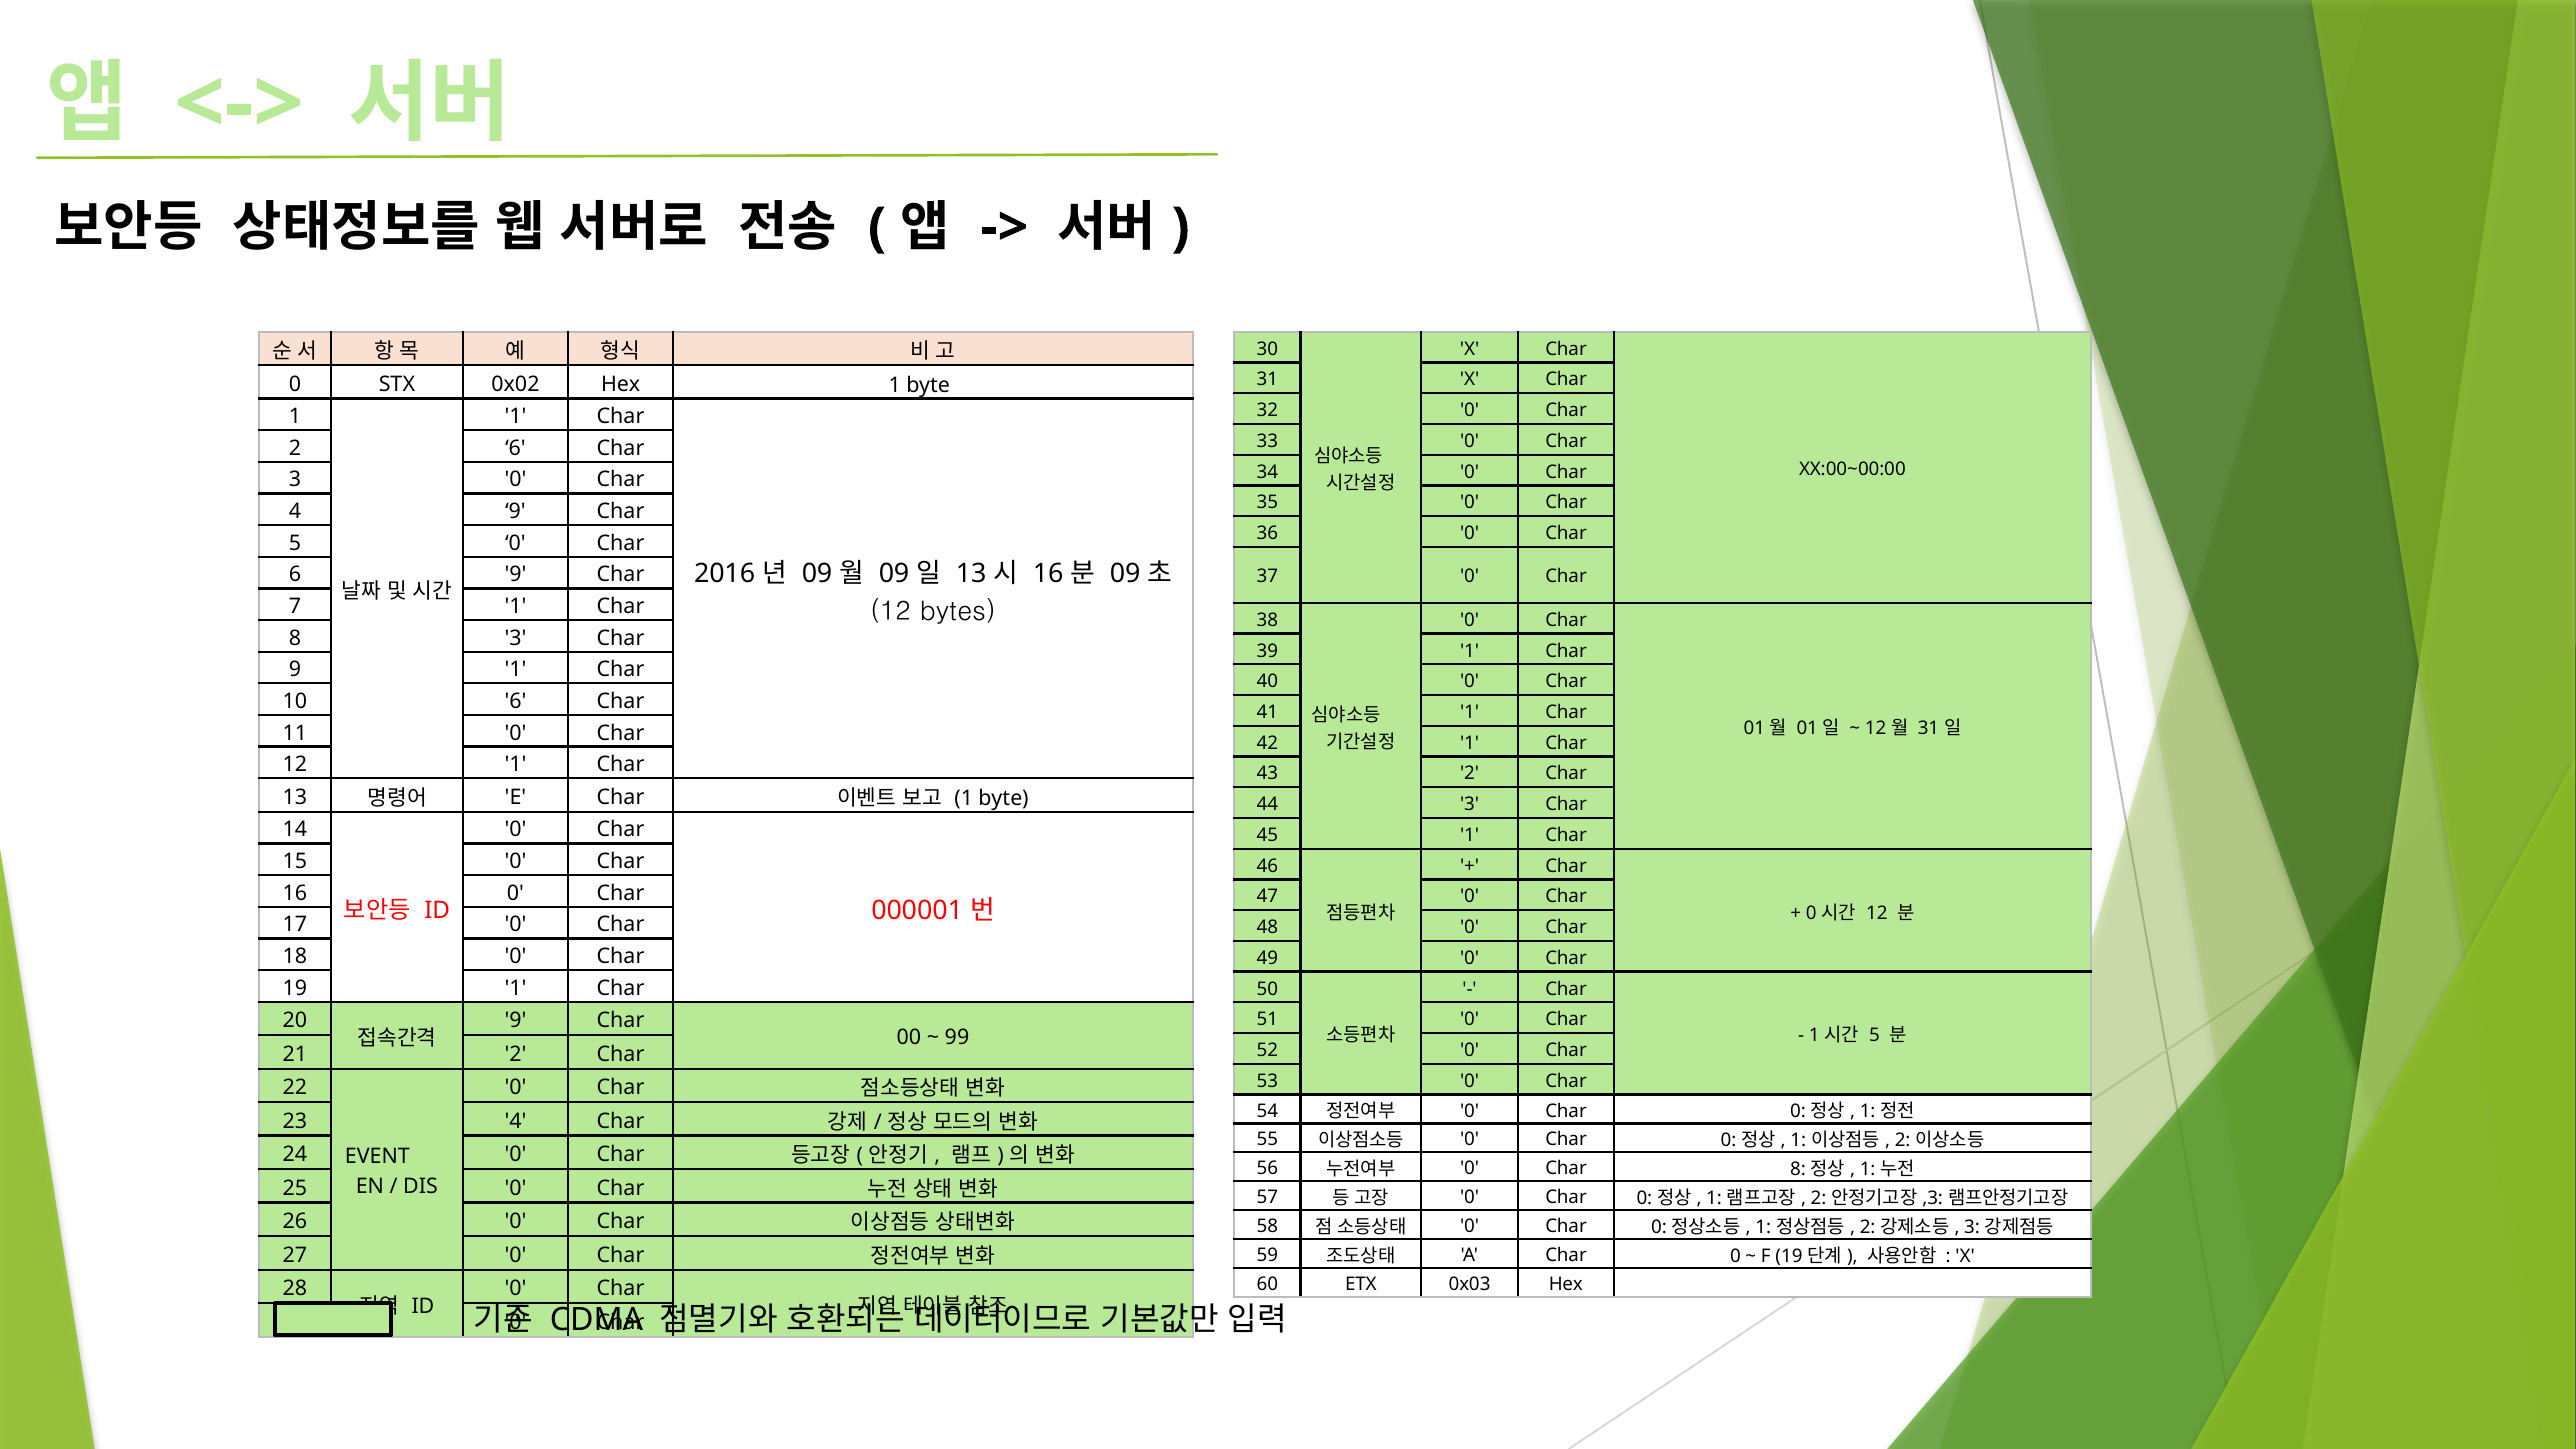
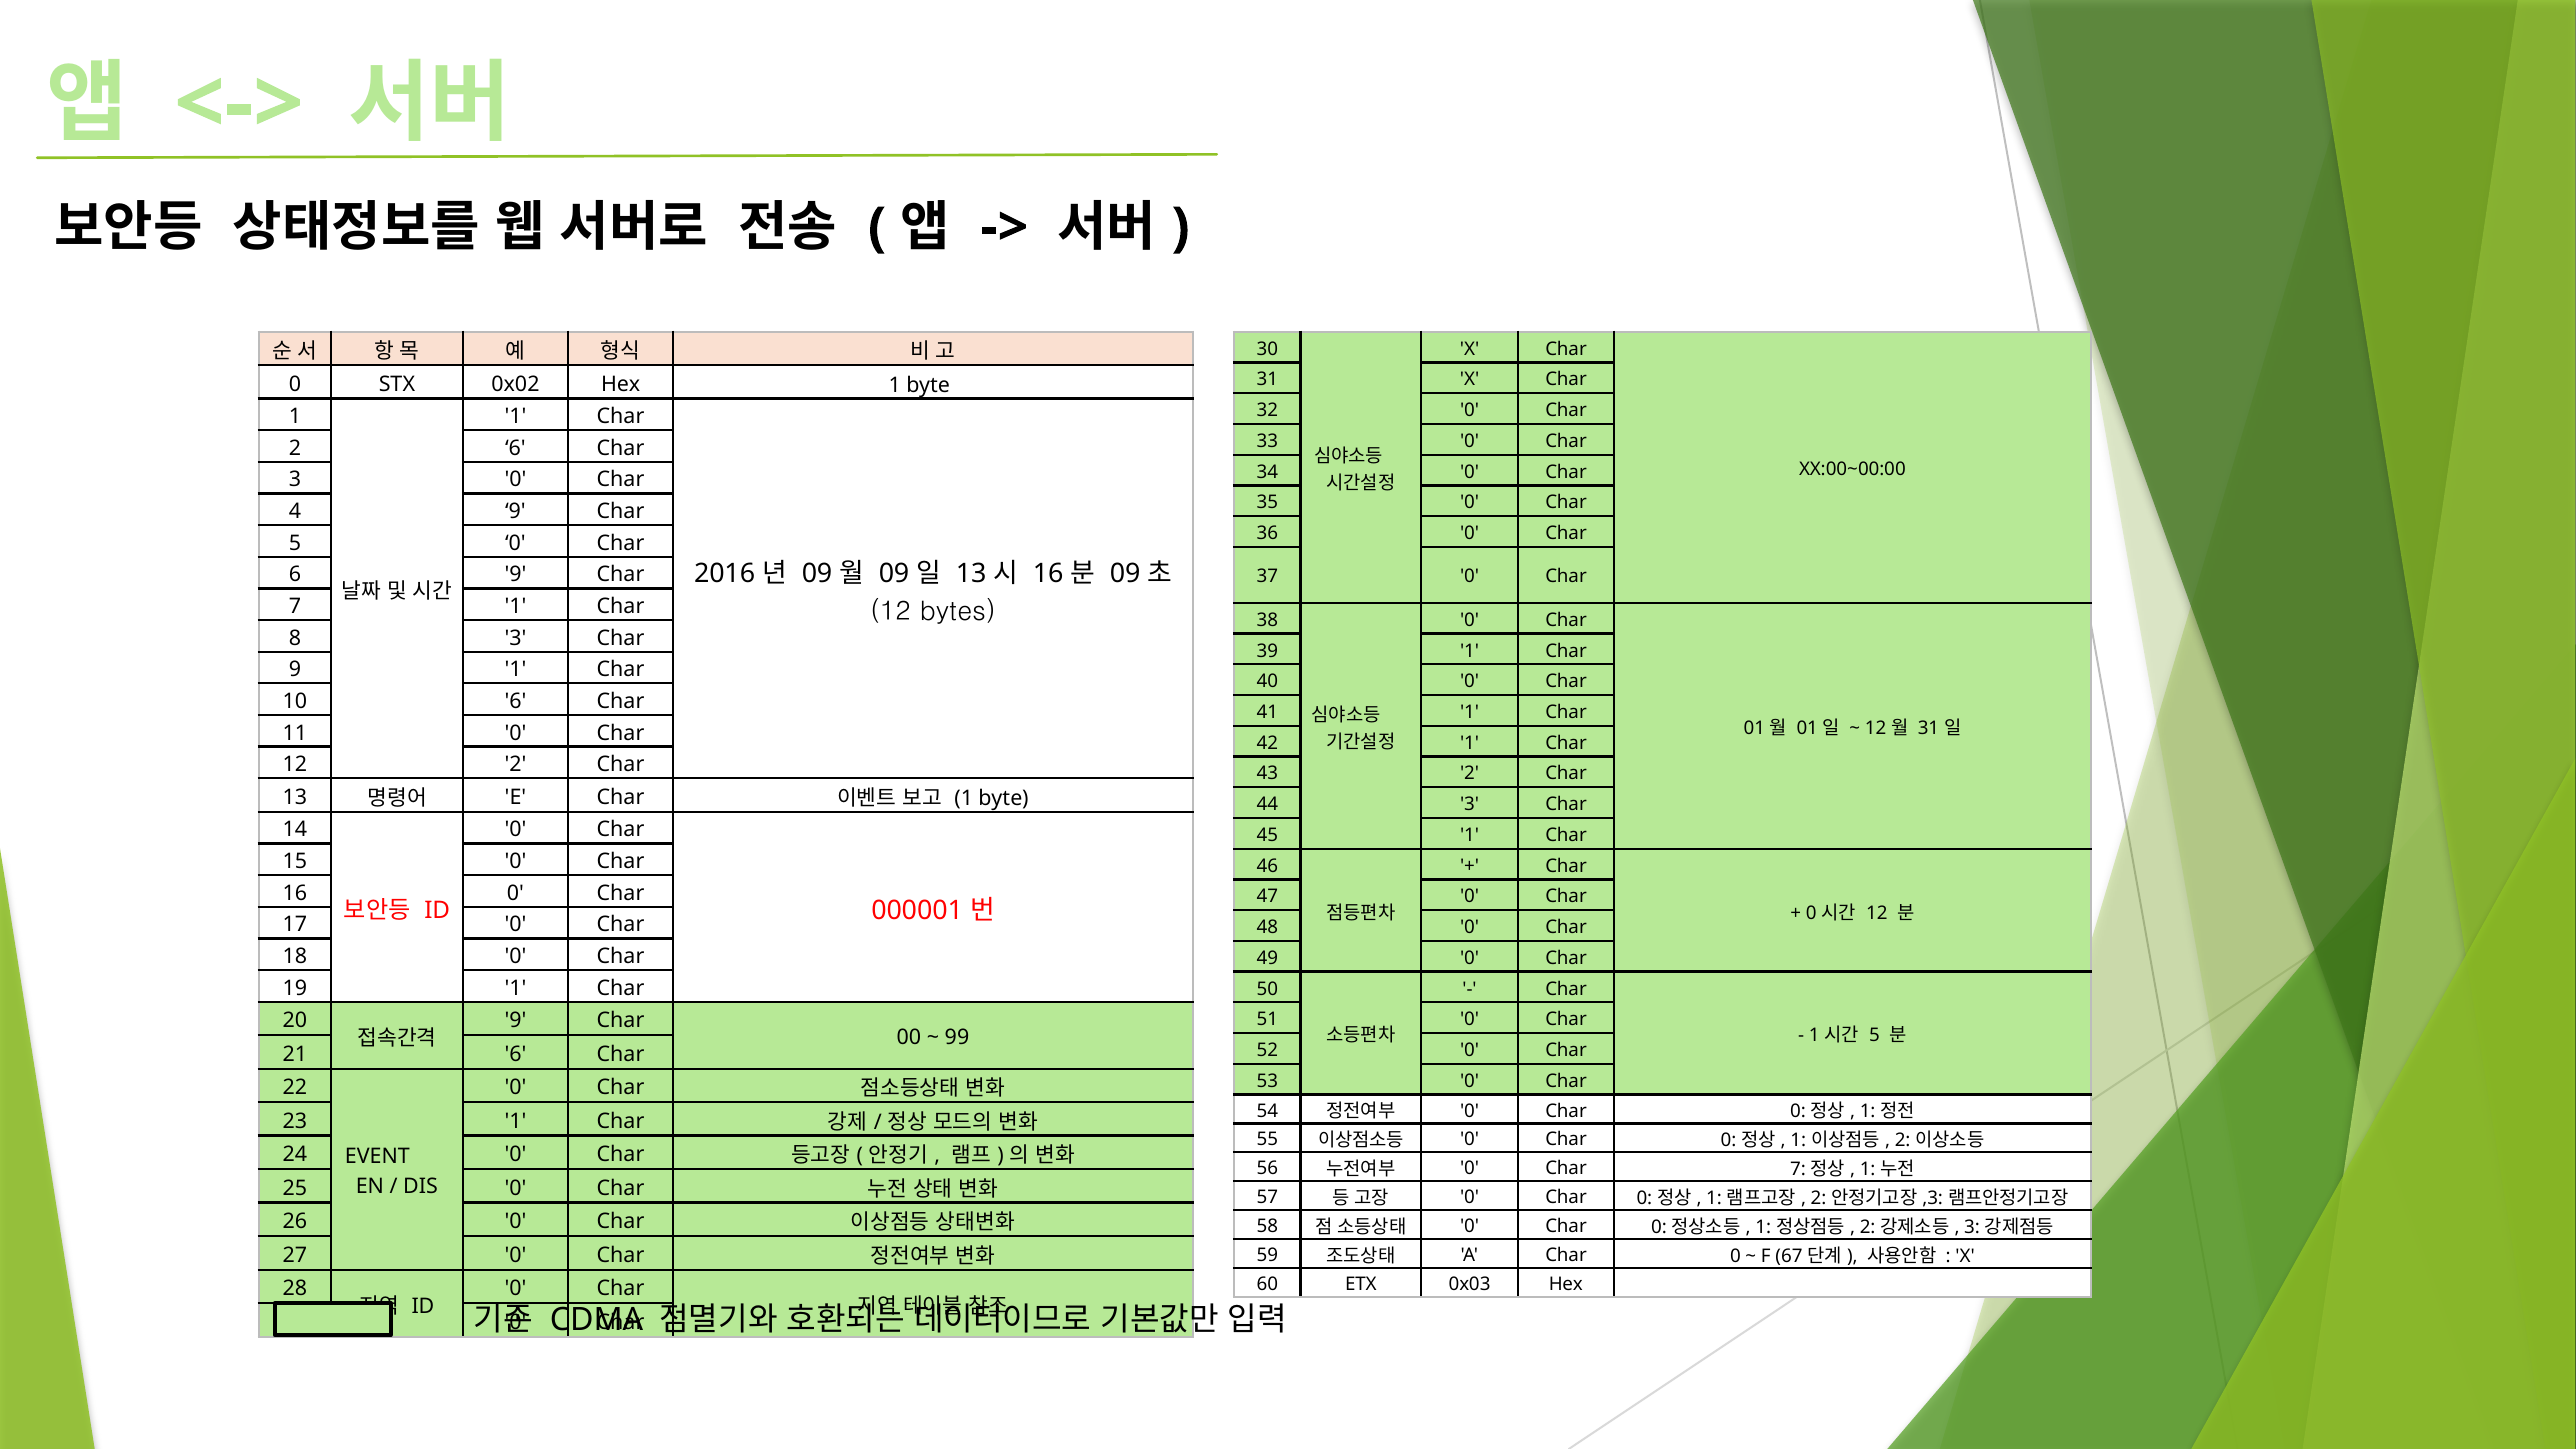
12 1: 1 -> 2 (515, 765)
21 2: 2 -> 6 (515, 1054)
23 4: 4 -> 1 (515, 1121)
0 Char 8: 8 -> 7 (1798, 1169)
F 19: 19 -> 67 (1789, 1256)
